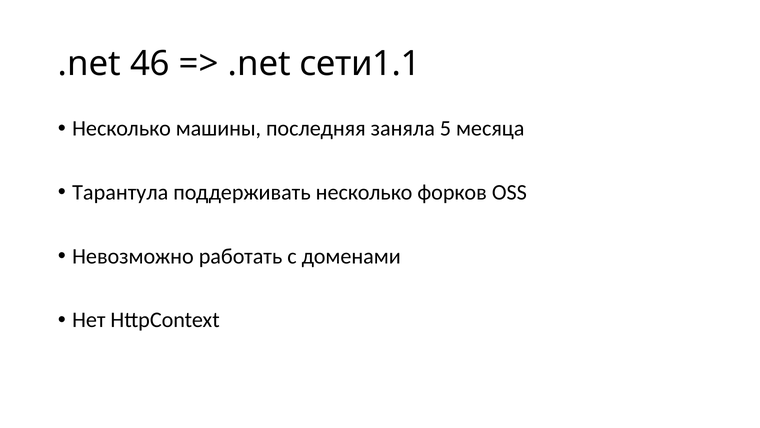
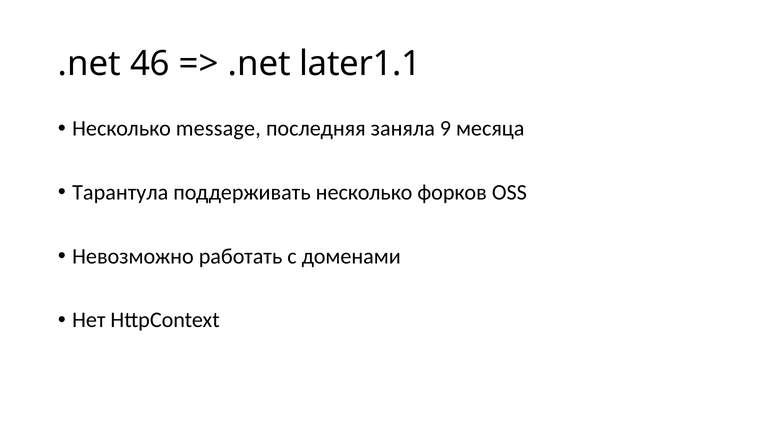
сети1.1: сети1.1 -> later1.1 (360, 64)
машины: машины -> message (218, 128)
5: 5 -> 9 (445, 128)
